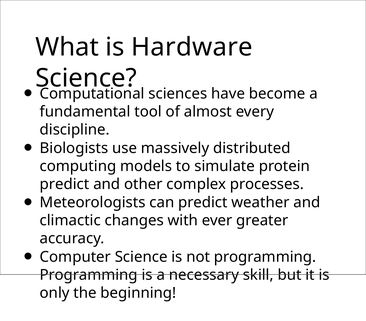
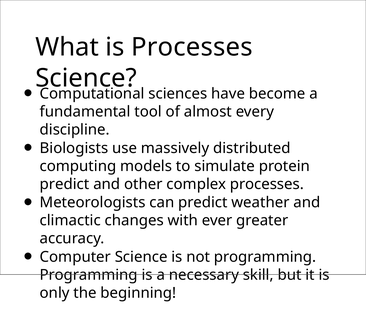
is Hardware: Hardware -> Processes (192, 47)
